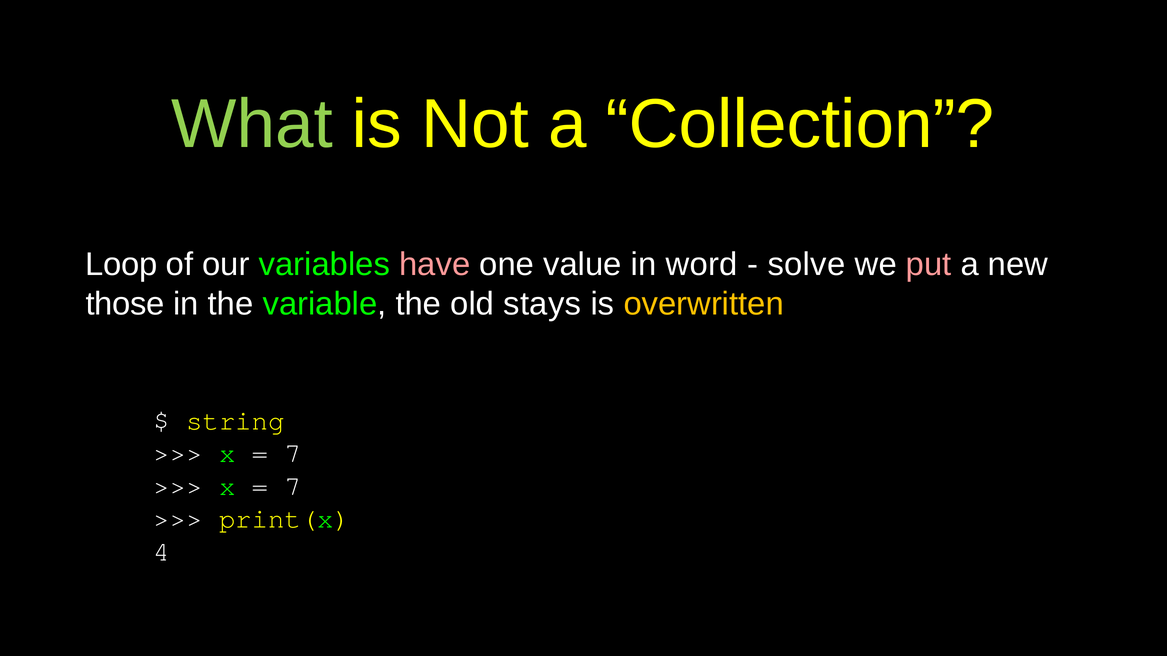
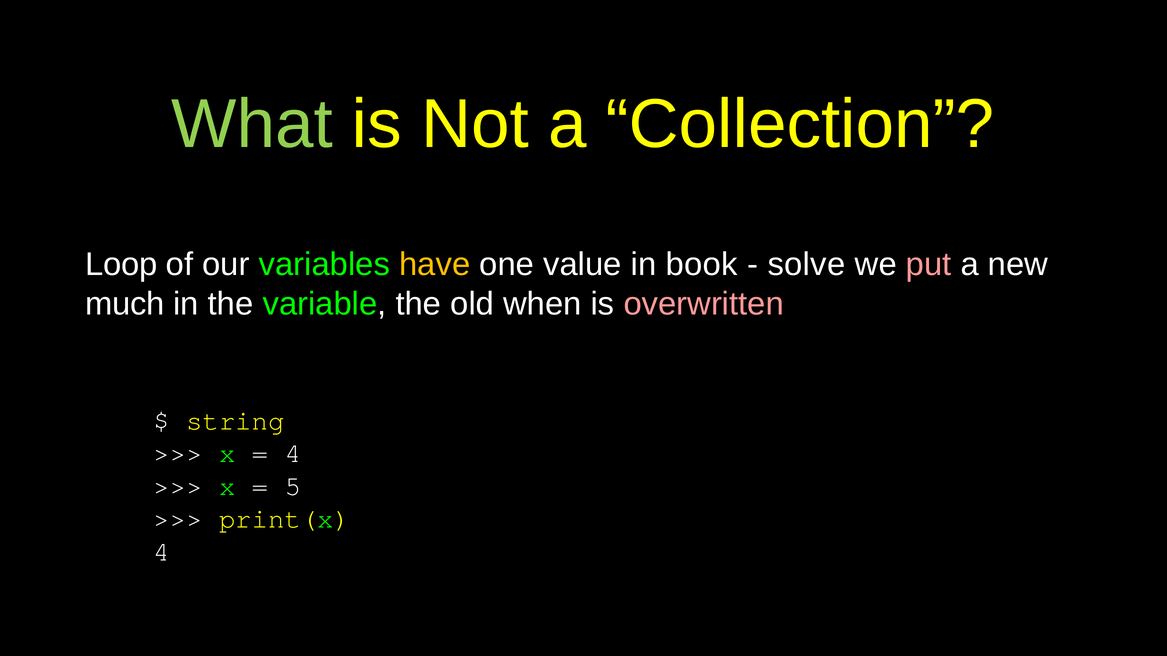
have colour: pink -> yellow (435, 265)
word: word -> book (702, 265)
those: those -> much (125, 304)
stays: stays -> when (542, 304)
overwritten colour: yellow -> pink (704, 304)
7: 7 -> 4 (293, 454)
7: 7 -> 5 (293, 486)
